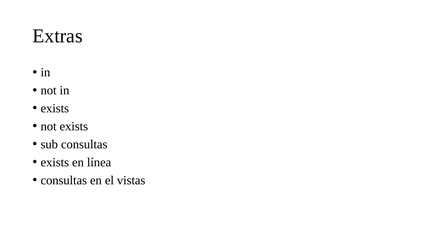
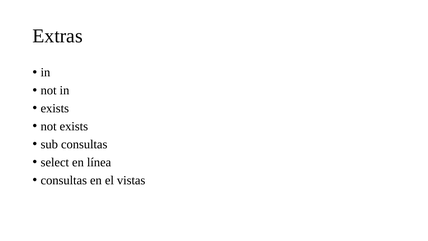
exists: exists -> select (55, 162)
